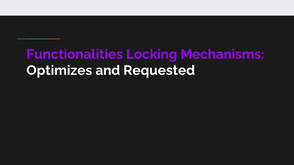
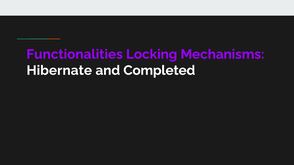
Optimizes: Optimizes -> Hibernate (59, 71)
Requested: Requested -> Completed (159, 71)
